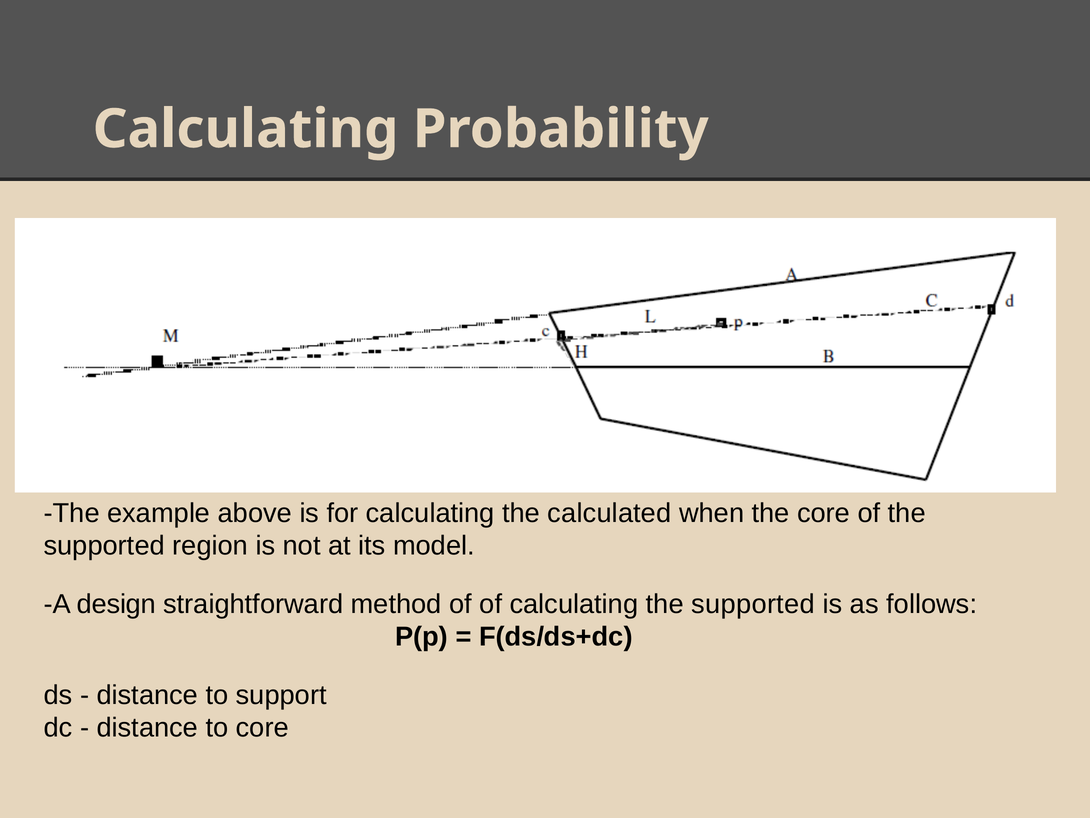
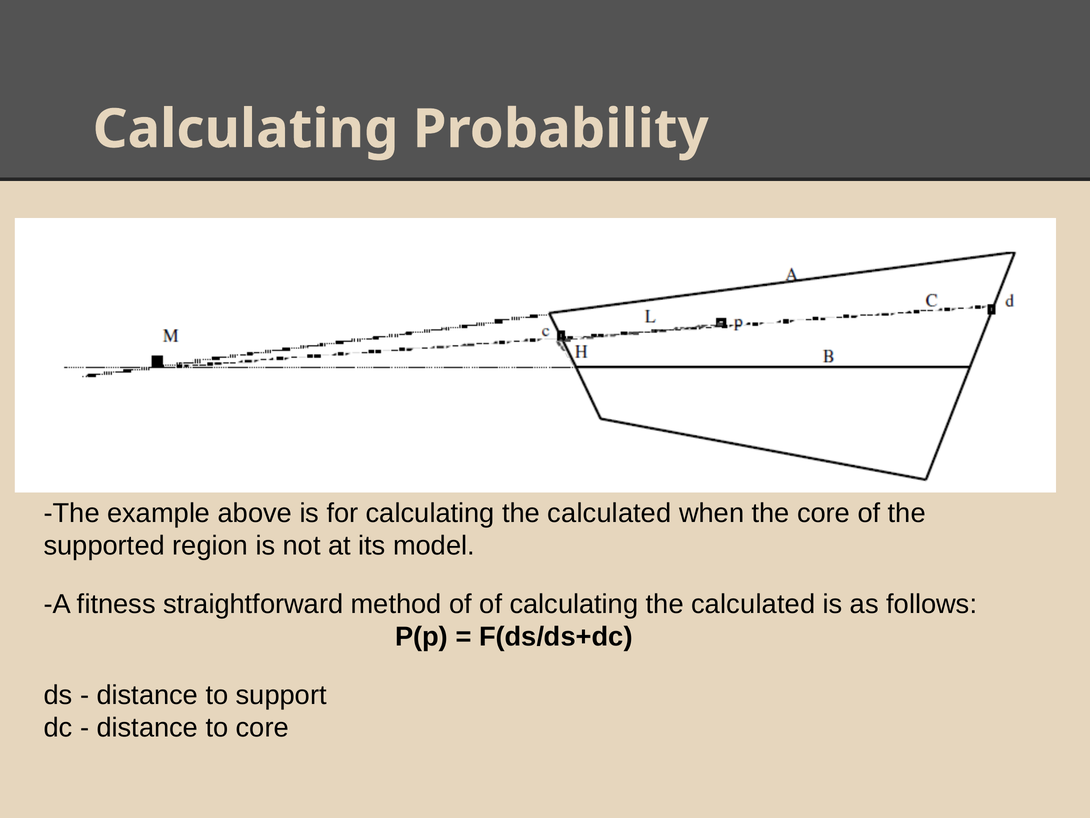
design: design -> fitness (116, 604)
of calculating the supported: supported -> calculated (753, 604)
